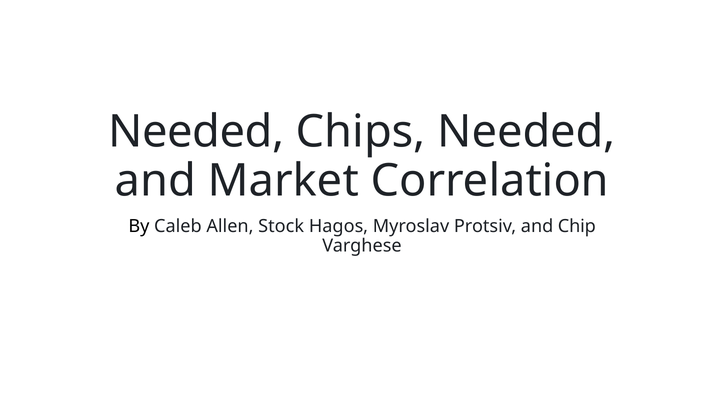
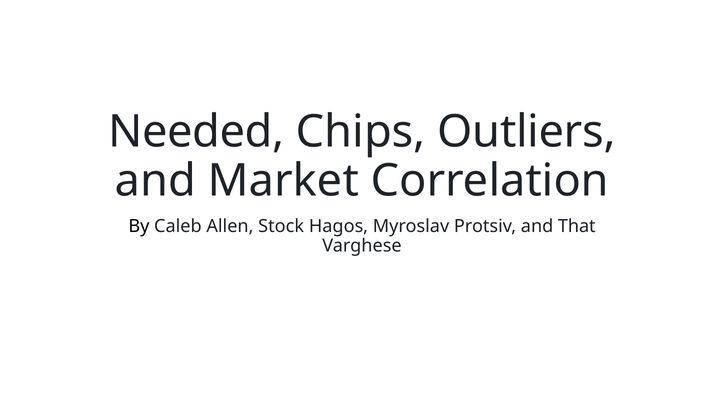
Chips Needed: Needed -> Outliers (527, 132)
Chip: Chip -> That (577, 226)
